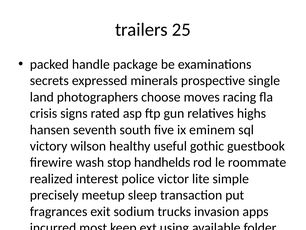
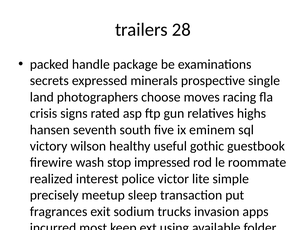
25: 25 -> 28 (181, 30)
handhelds: handhelds -> impressed (162, 162)
